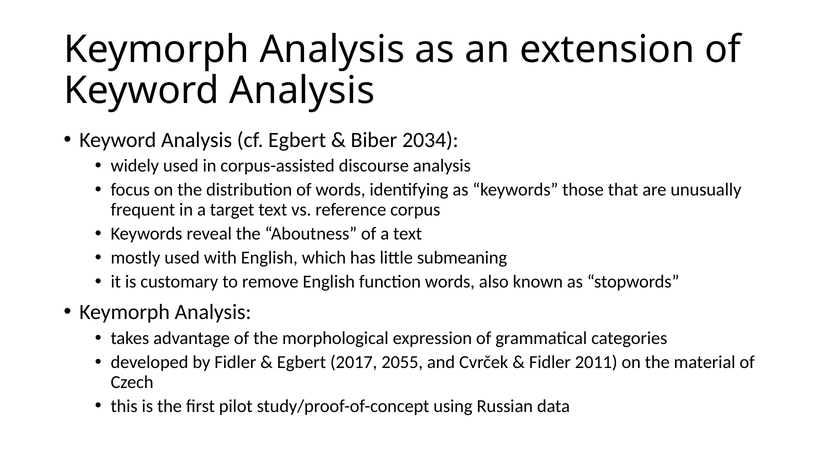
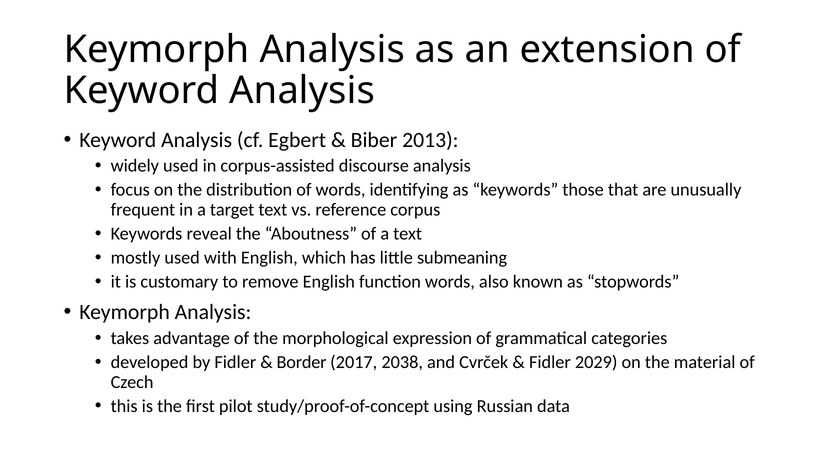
2034: 2034 -> 2013 (430, 140)
Egbert: Egbert -> Border (302, 362)
2055: 2055 -> 2038 (402, 362)
2011: 2011 -> 2029 (596, 362)
